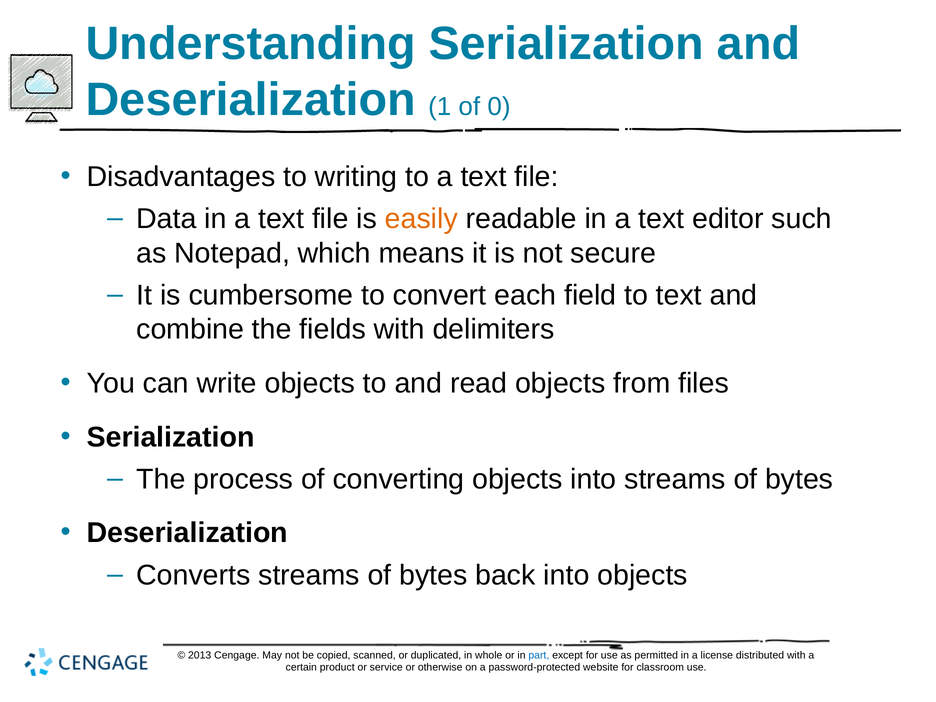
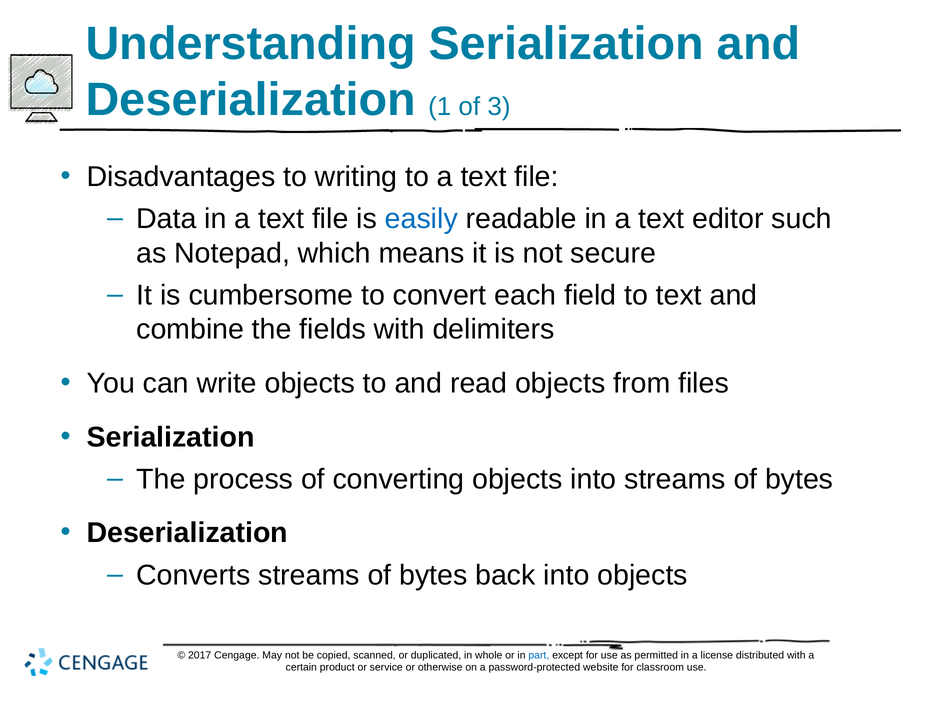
0: 0 -> 3 (499, 107)
easily colour: orange -> blue (421, 219)
2013: 2013 -> 2017 (200, 655)
